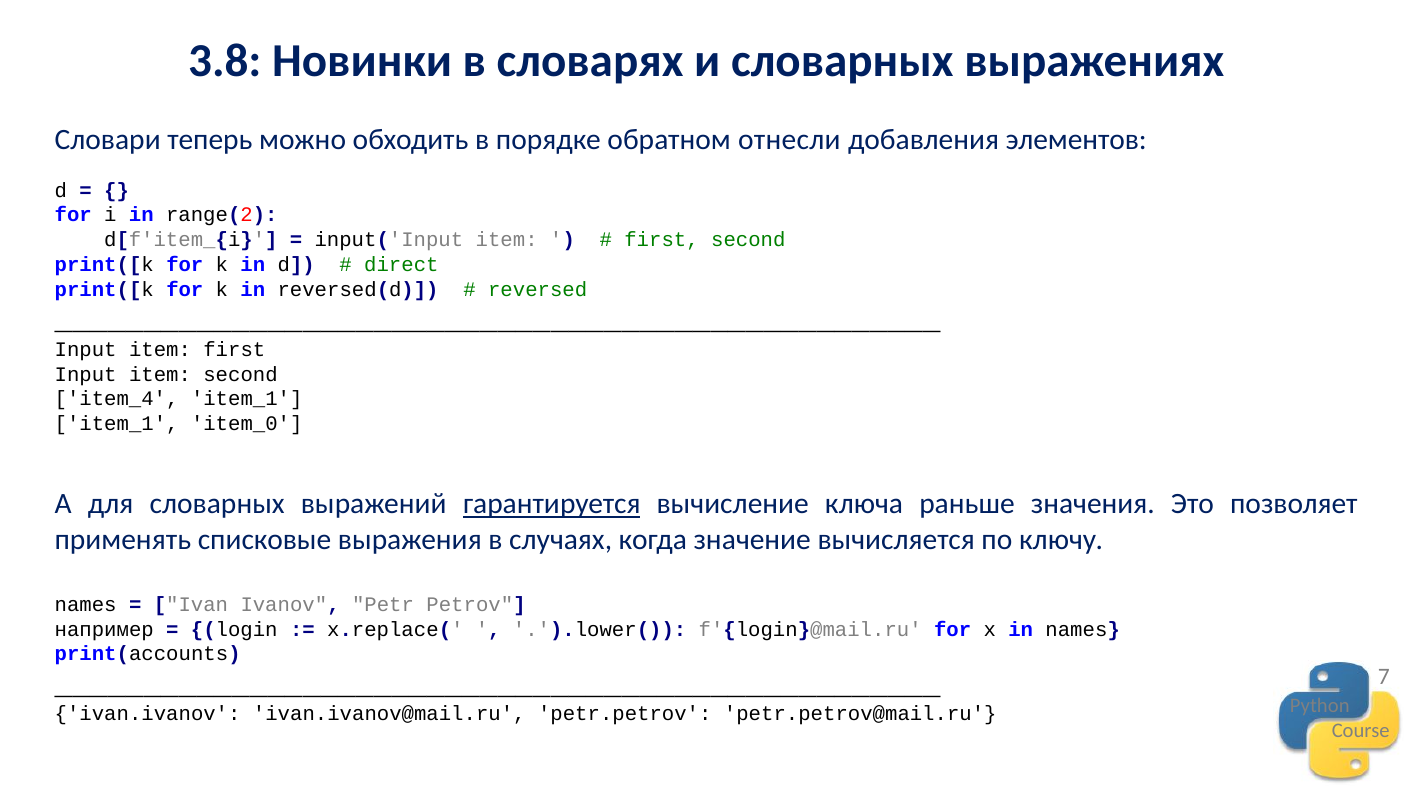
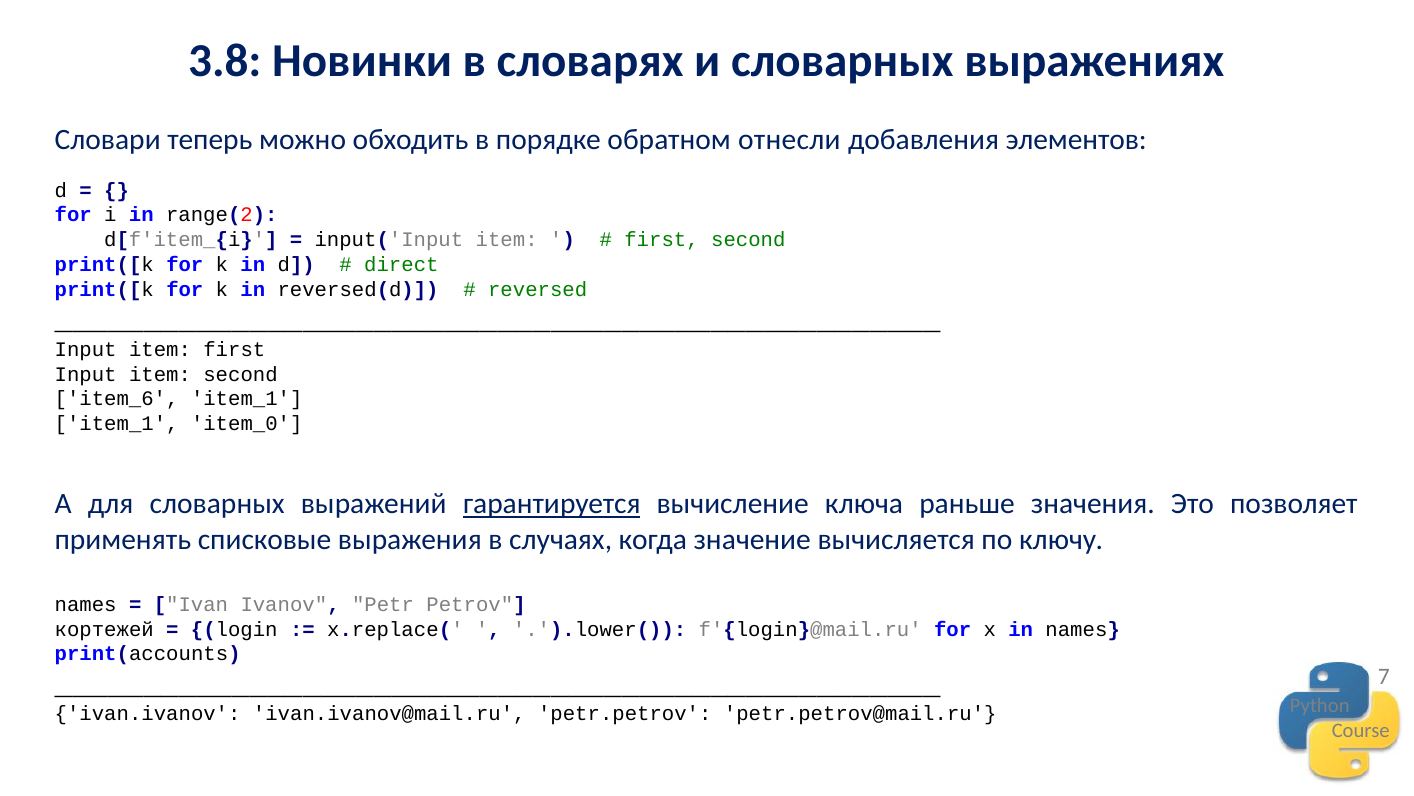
item_4: item_4 -> item_6 (117, 399)
например: например -> кортежей (104, 629)
